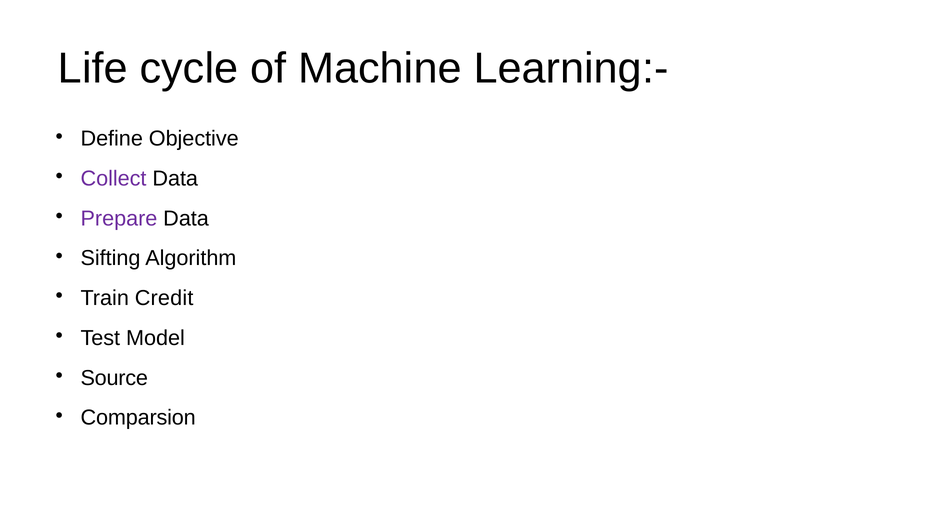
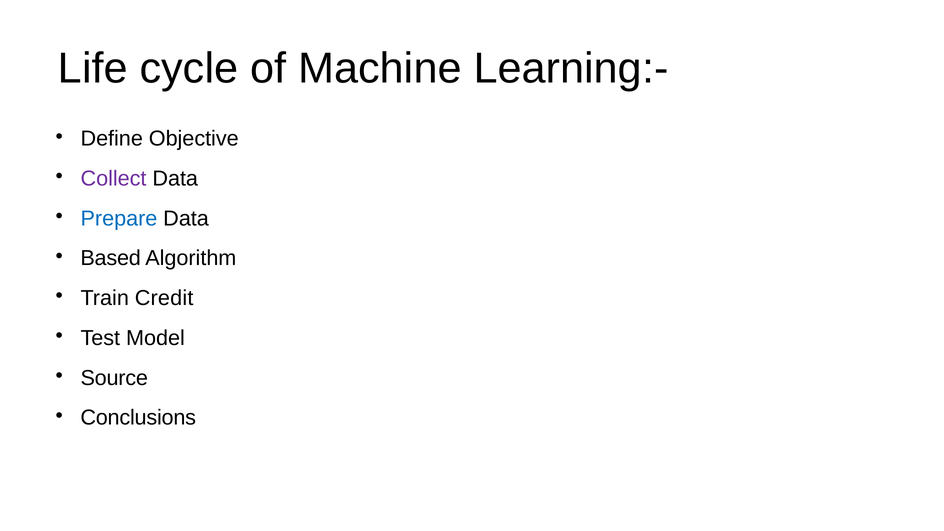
Prepare colour: purple -> blue (119, 218)
Sifting: Sifting -> Based (111, 258)
Comparsion: Comparsion -> Conclusions (138, 418)
